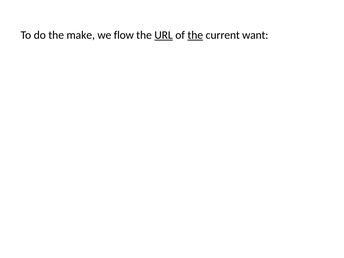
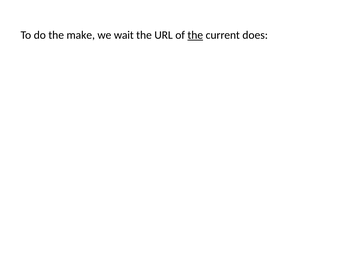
flow: flow -> wait (124, 35)
URL underline: present -> none (164, 35)
want: want -> does (255, 35)
